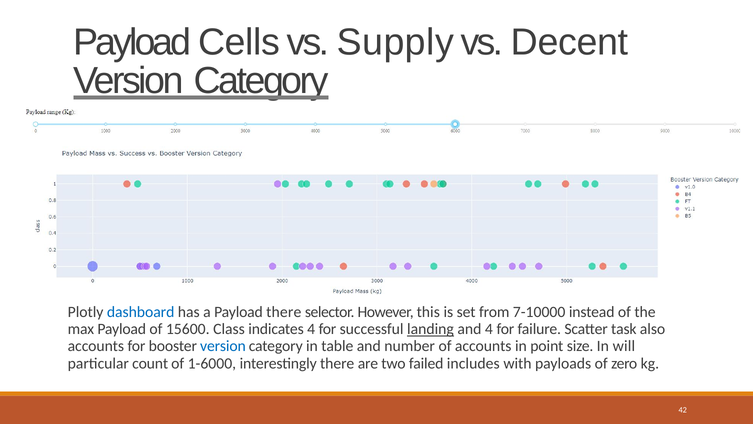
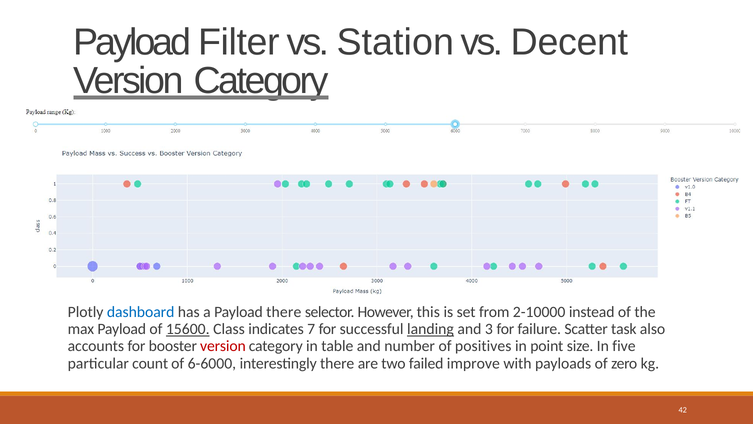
Cells: Cells -> Filter (239, 42)
Supply: Supply -> Station (396, 42)
7-10000: 7-10000 -> 2-10000 (539, 312)
15600 underline: none -> present (188, 329)
indicates 4: 4 -> 7 (311, 329)
and 4: 4 -> 3 (489, 329)
version colour: blue -> red (223, 346)
of accounts: accounts -> positives (483, 346)
will: will -> five (624, 346)
1-6000: 1-6000 -> 6-6000 (212, 363)
includes: includes -> improve (473, 363)
